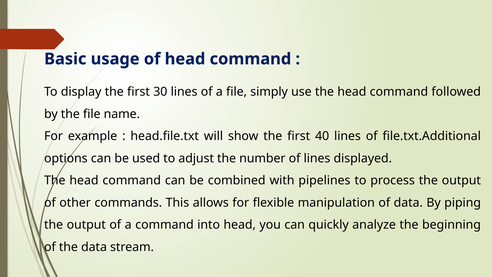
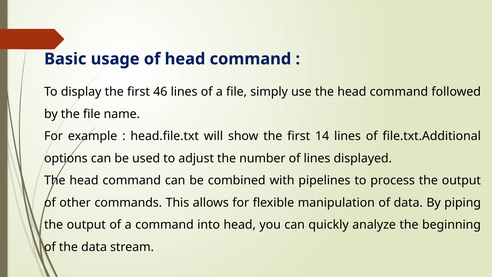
30: 30 -> 46 (160, 92)
40: 40 -> 14 (322, 136)
